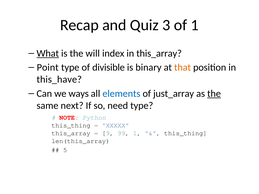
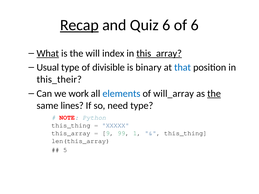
Recap underline: none -> present (79, 25)
Quiz 3: 3 -> 6 (166, 25)
of 1: 1 -> 6 (195, 25)
this_array underline: none -> present (159, 53)
Point: Point -> Usual (48, 67)
that colour: orange -> blue (183, 67)
this_have: this_have -> this_their (59, 80)
ways: ways -> work (79, 94)
just_array: just_array -> will_array (174, 94)
next: next -> lines (72, 106)
